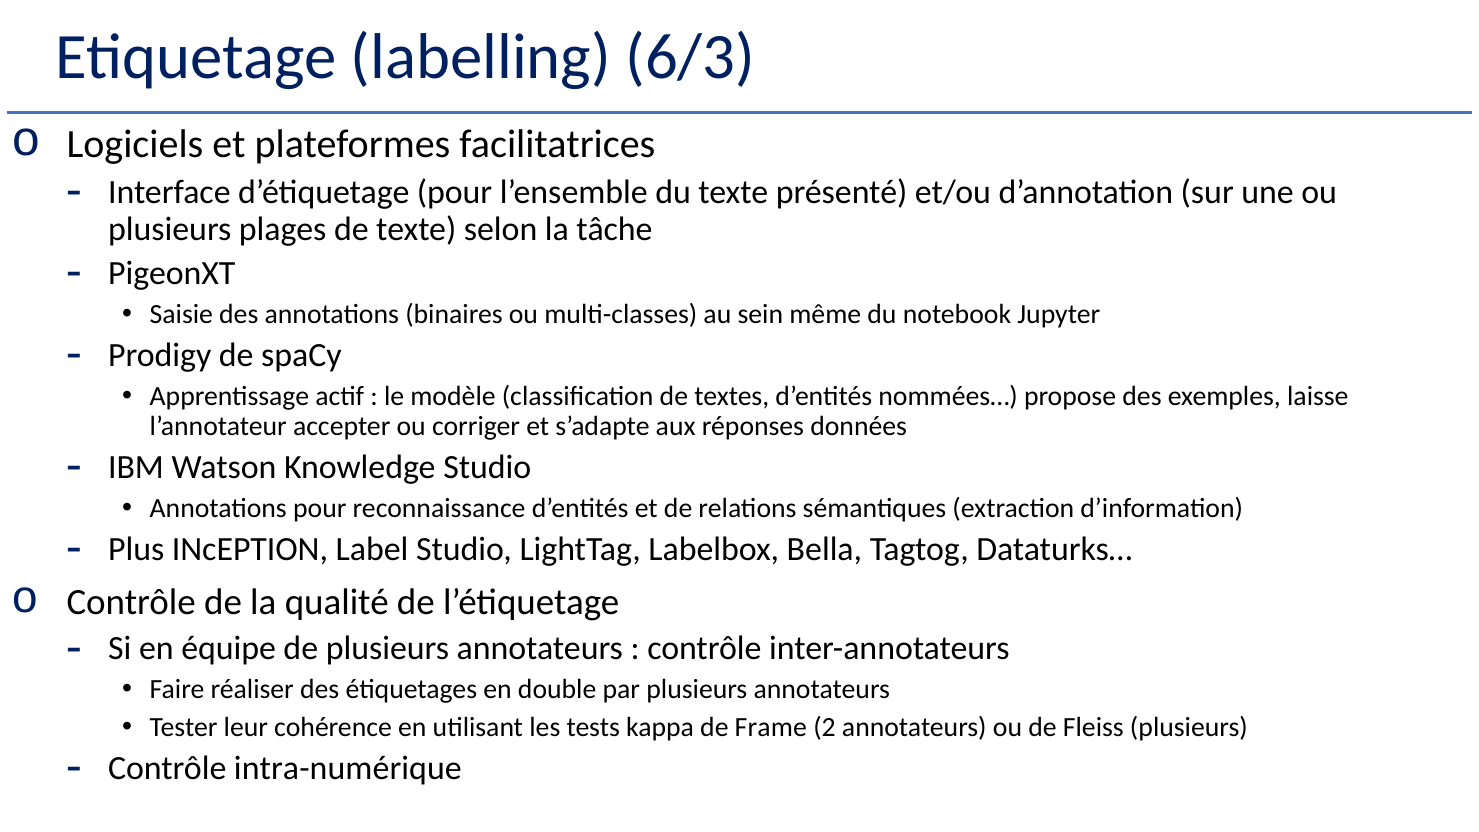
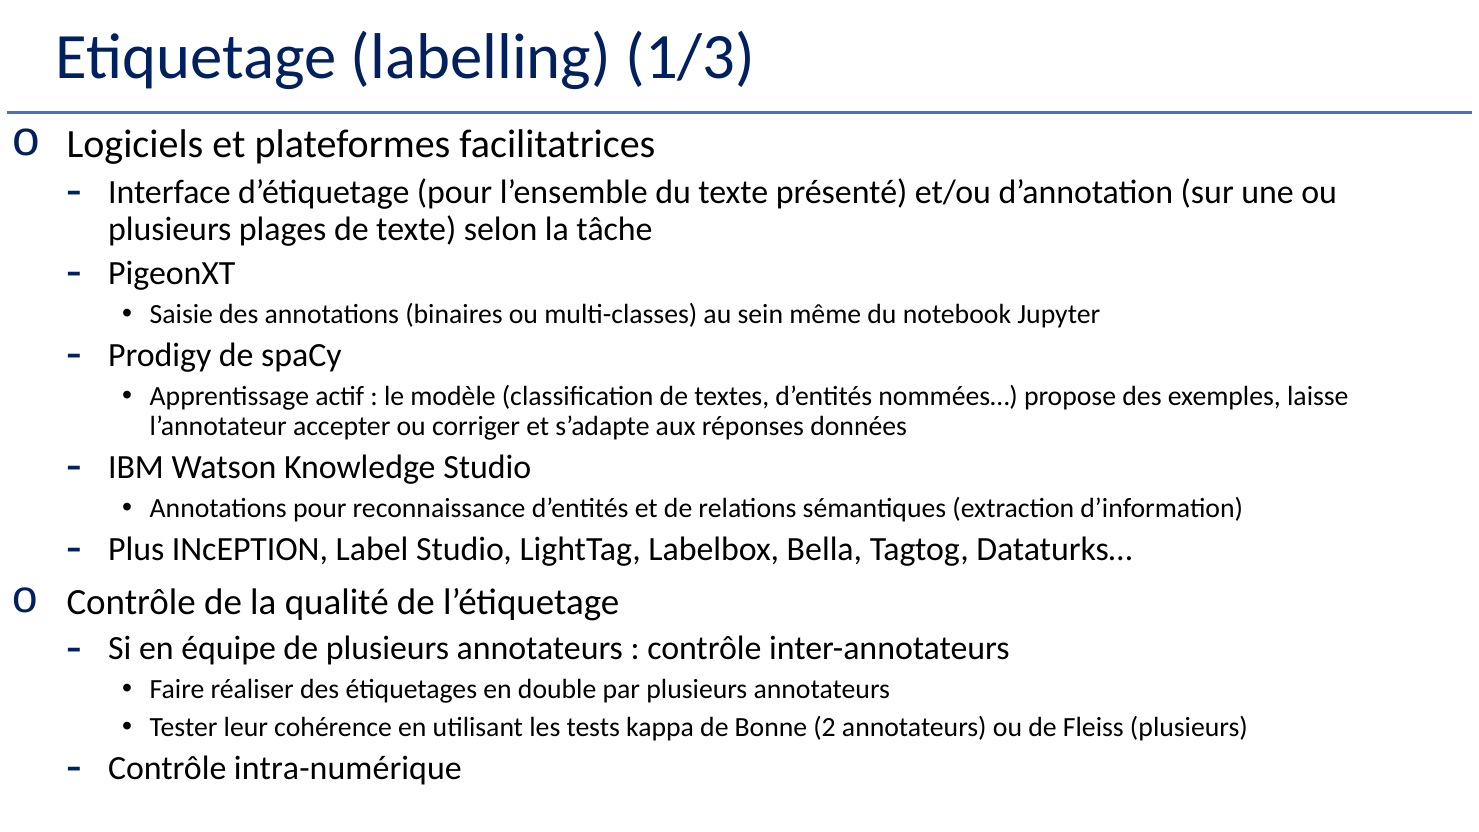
6/3: 6/3 -> 1/3 (690, 57)
Frame: Frame -> Bonne (771, 727)
